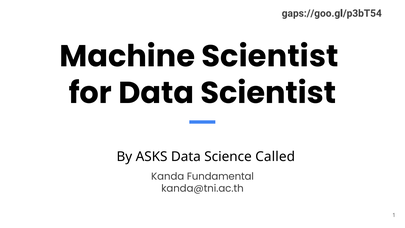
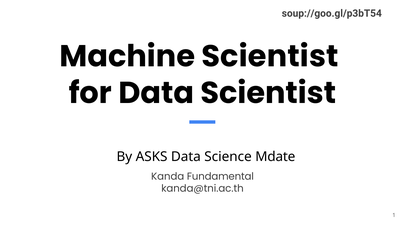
gaps://goo.gl/p3bT54: gaps://goo.gl/p3bT54 -> soup://goo.gl/p3bT54 (332, 13)
Called: Called -> Mdate (275, 157)
